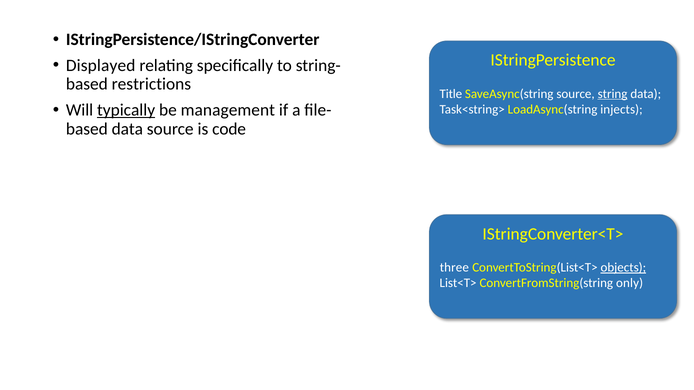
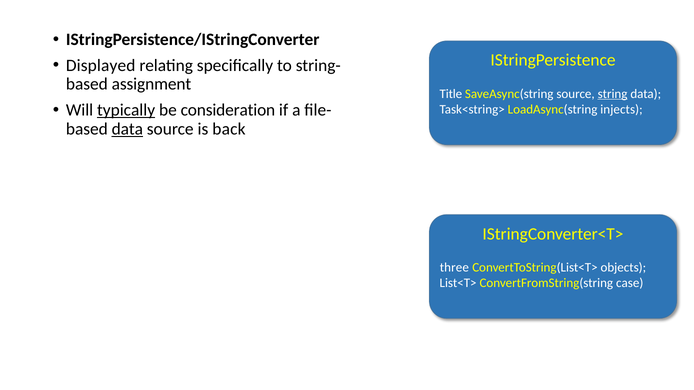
restrictions: restrictions -> assignment (151, 84)
management: management -> consideration (228, 110)
data underline: none -> present (127, 129)
code: code -> back (229, 129)
objects underline: present -> none (623, 268)
only: only -> case (630, 283)
